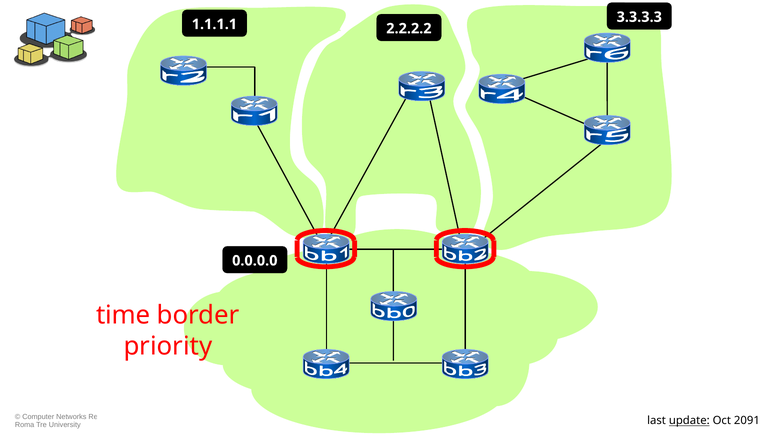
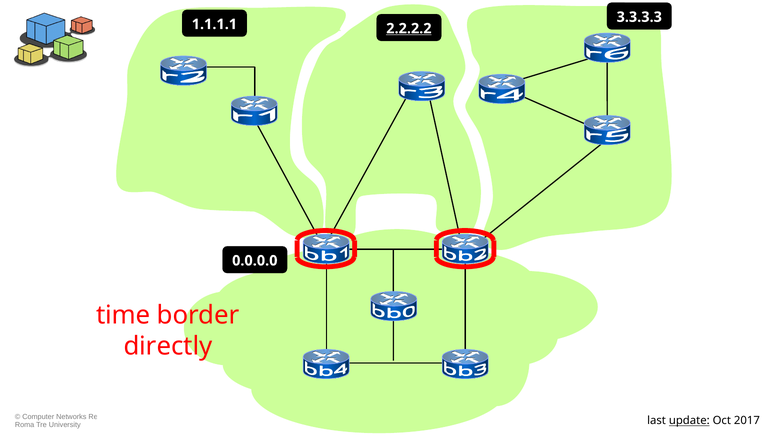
2.2.2.2 underline: none -> present (409, 29)
priority: priority -> directly (168, 346)
2091: 2091 -> 2017 (747, 421)
